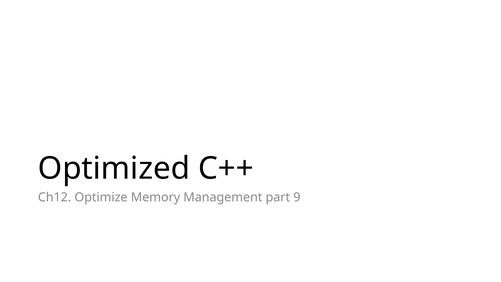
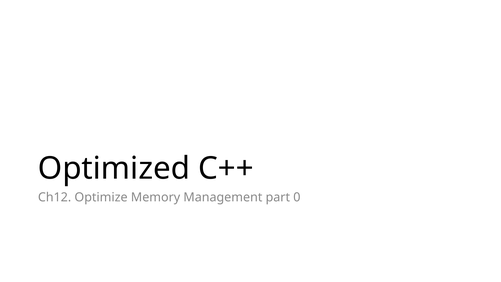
9: 9 -> 0 (297, 197)
